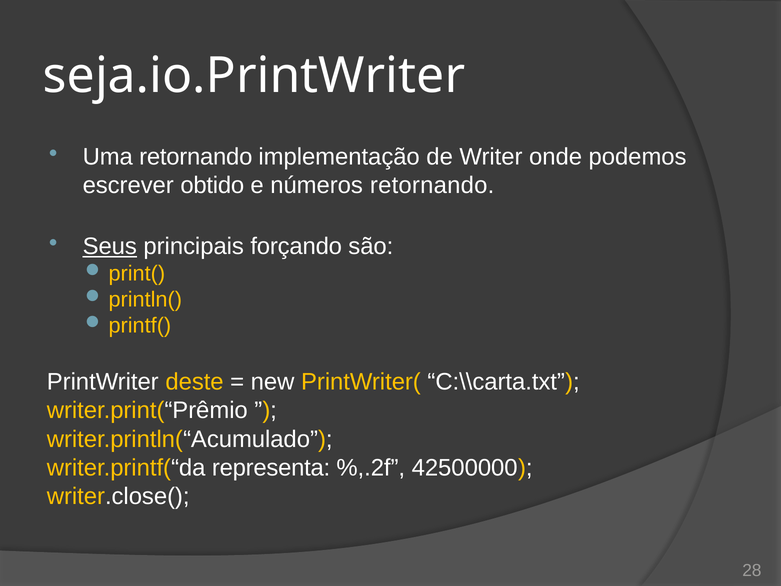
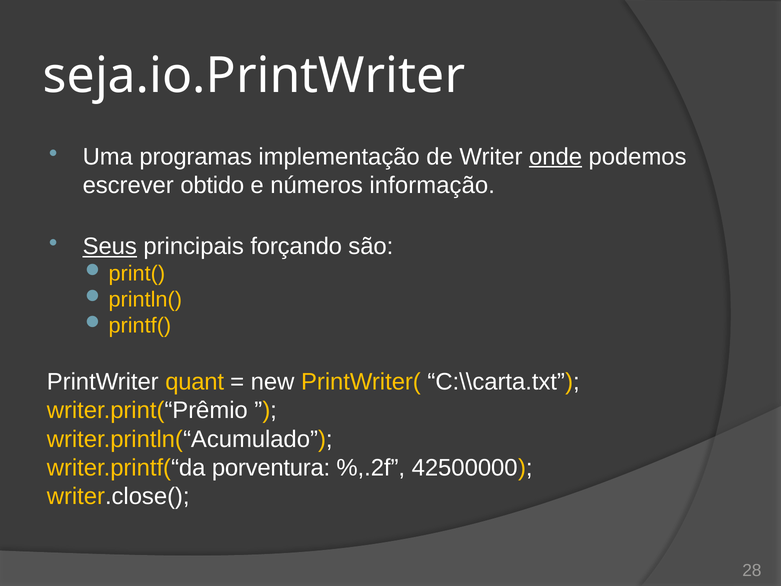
Uma retornando: retornando -> programas (196, 157)
onde underline: none -> present (556, 157)
números retornando: retornando -> informação (432, 185)
deste: deste -> quant (195, 382)
representa: representa -> porventura (271, 468)
